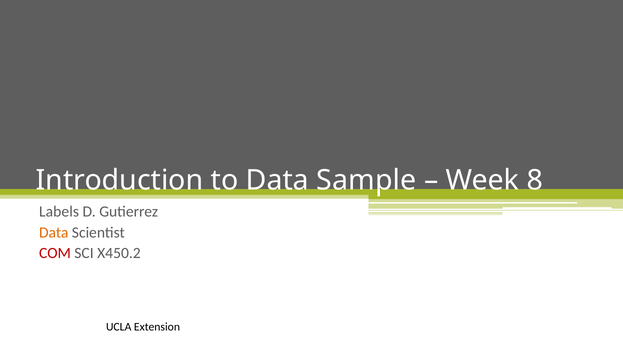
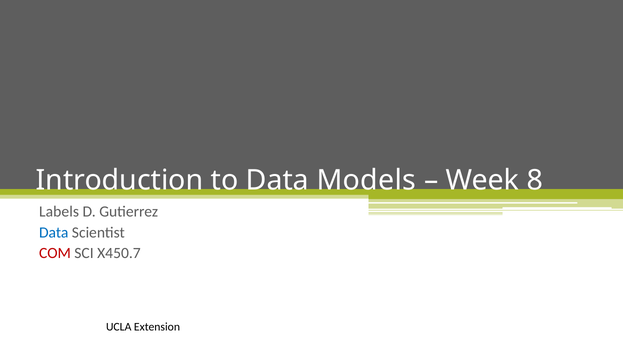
Sample: Sample -> Models (366, 180)
Data colour: orange -> blue (54, 233)
X450.2: X450.2 -> X450.7 (119, 253)
